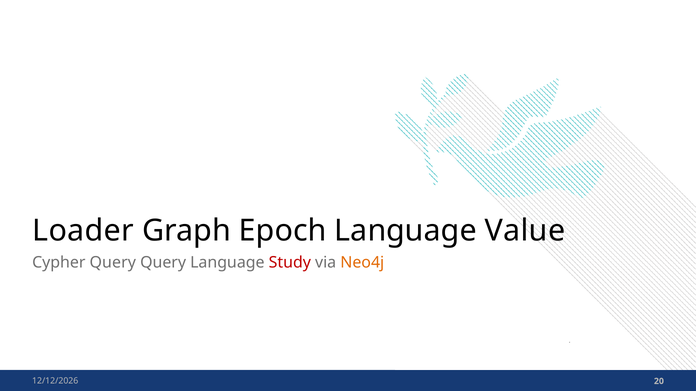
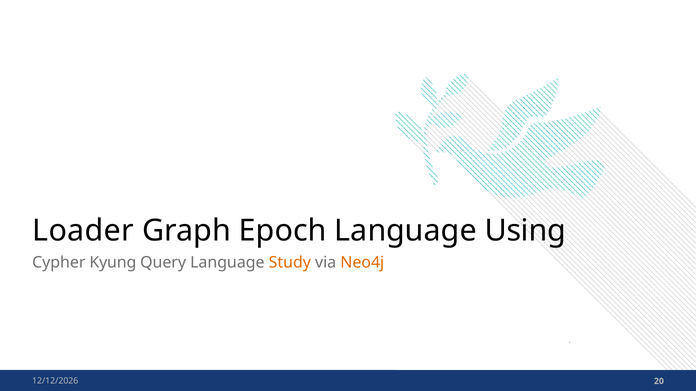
Value: Value -> Using (525, 231)
Cypher Query: Query -> Kyung (113, 263)
Study colour: red -> orange (290, 263)
